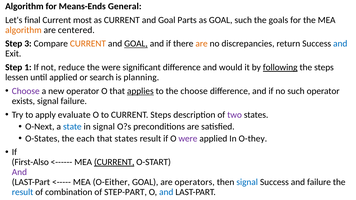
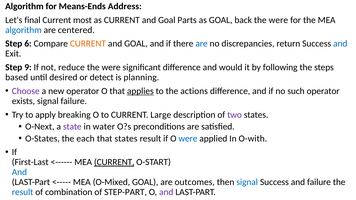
General: General -> Address (125, 6)
GOAL such: such -> back (243, 20)
goals: goals -> were (278, 20)
algorithm colour: orange -> blue (23, 30)
3: 3 -> 6 (28, 44)
GOAL underline: present -> none (136, 44)
are colour: orange -> blue (202, 44)
1: 1 -> 9 (28, 67)
following underline: present -> none (280, 67)
lessen: lessen -> based (17, 77)
until applied: applied -> desired (63, 77)
search: search -> detect (102, 77)
the choose: choose -> actions (194, 91)
evaluate: evaluate -> breaking (74, 115)
CURRENT Steps: Steps -> Large (161, 115)
state colour: blue -> purple (72, 127)
in signal: signal -> water (104, 127)
were colour: purple -> blue (188, 139)
O-they: O-they -> O-with (253, 139)
First-Also: First-Also -> First-Last (30, 162)
And colour: purple -> blue (19, 172)
O-Either: O-Either -> O-Mixed (111, 182)
operators: operators -> outcomes (195, 182)
and colour: blue -> purple (166, 192)
